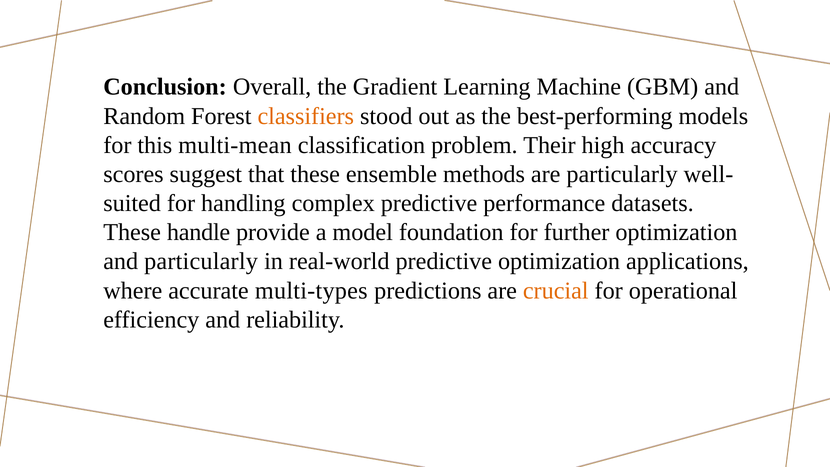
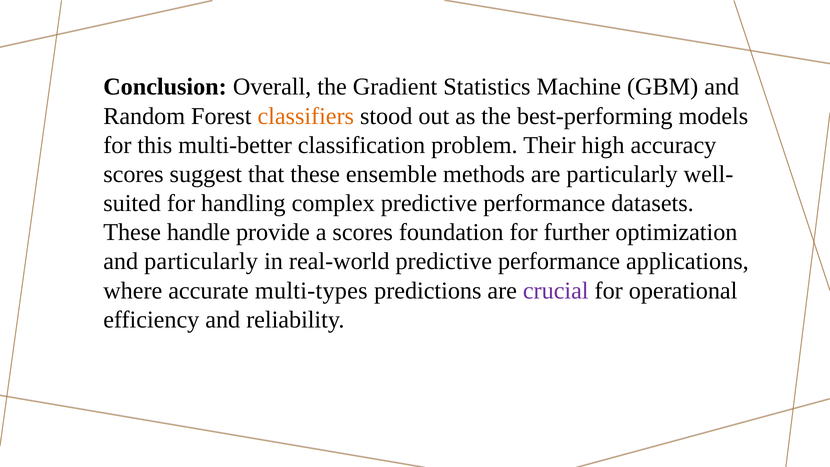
Learning: Learning -> Statistics (487, 87)
multi-mean: multi-mean -> multi-better (235, 145)
a model: model -> scores (363, 232)
real-world predictive optimization: optimization -> performance (559, 261)
crucial colour: orange -> purple (556, 290)
